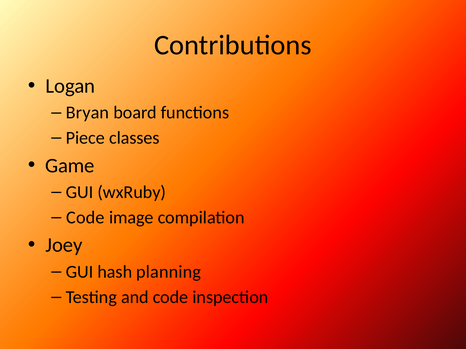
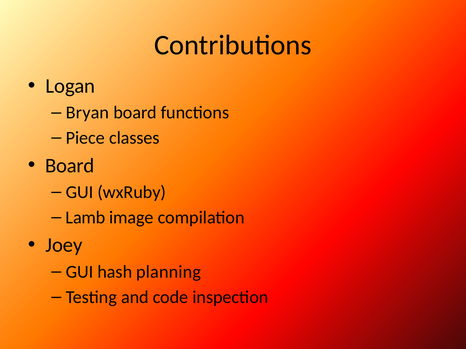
Game: Game -> Board (70, 166)
Code: Code -> Lamb (85, 218)
